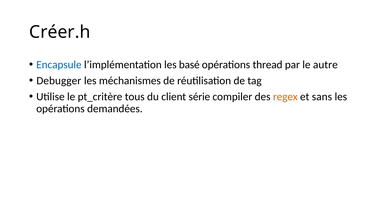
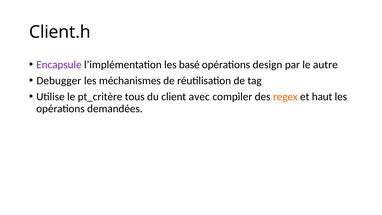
Créer.h: Créer.h -> Client.h (60, 32)
Encapsule colour: blue -> purple (59, 65)
thread: thread -> design (267, 65)
série: série -> avec (199, 97)
sans: sans -> haut (322, 97)
